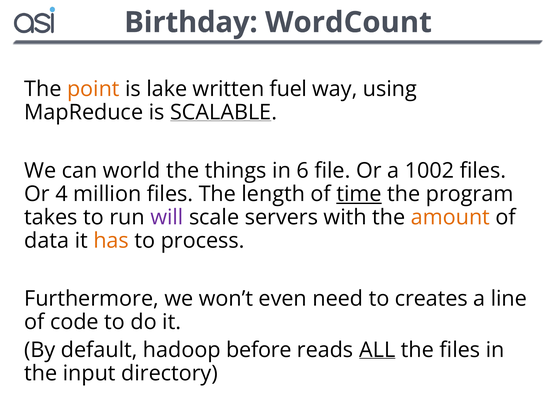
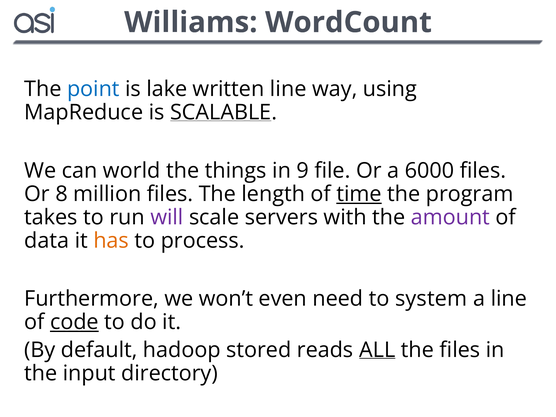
Birthday: Birthday -> Williams (191, 22)
point colour: orange -> blue (93, 89)
written fuel: fuel -> line (288, 89)
6: 6 -> 9 (303, 171)
1002: 1002 -> 6000 (429, 171)
4: 4 -> 8 (62, 194)
amount colour: orange -> purple (450, 217)
creates: creates -> system (431, 299)
code underline: none -> present (74, 322)
before: before -> stored (259, 350)
